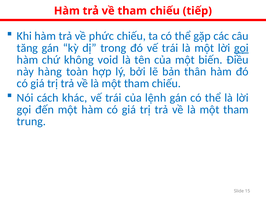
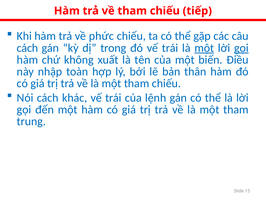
tăng: tăng -> cách (27, 48)
một underline: none -> present (204, 48)
void: void -> xuất (108, 60)
hàng: hàng -> nhập (50, 71)
